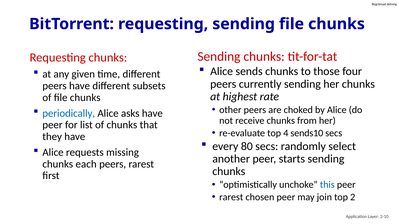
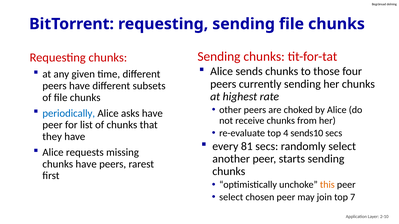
80: 80 -> 81 (247, 147)
chunks each: each -> have (86, 164)
this colour: blue -> orange (327, 185)
rarest: rarest -> select (231, 197)
2: 2 -> 7 (353, 197)
